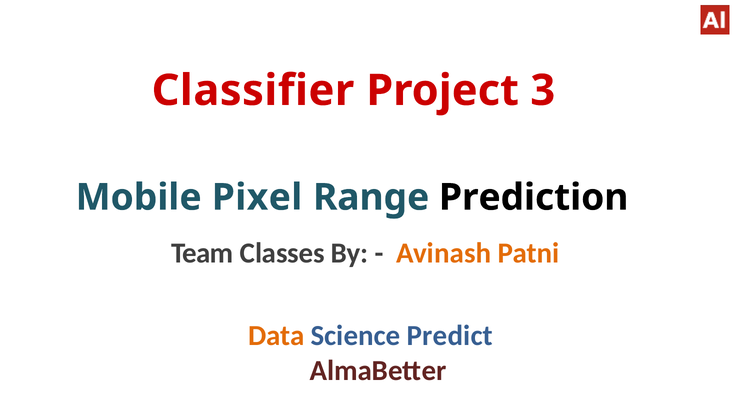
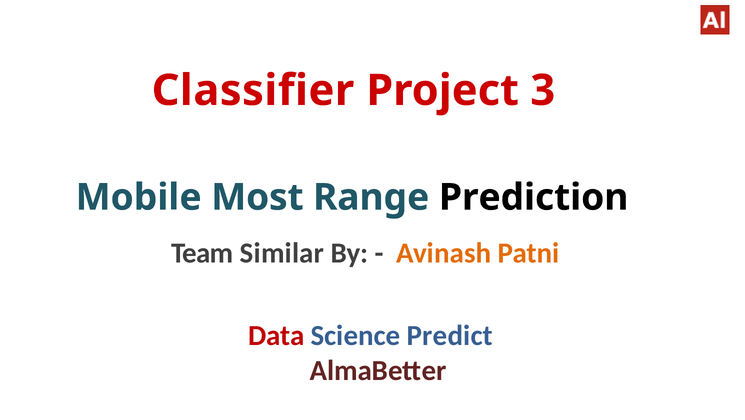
Pixel: Pixel -> Most (257, 197)
Classes: Classes -> Similar (282, 253)
Data colour: orange -> red (276, 335)
